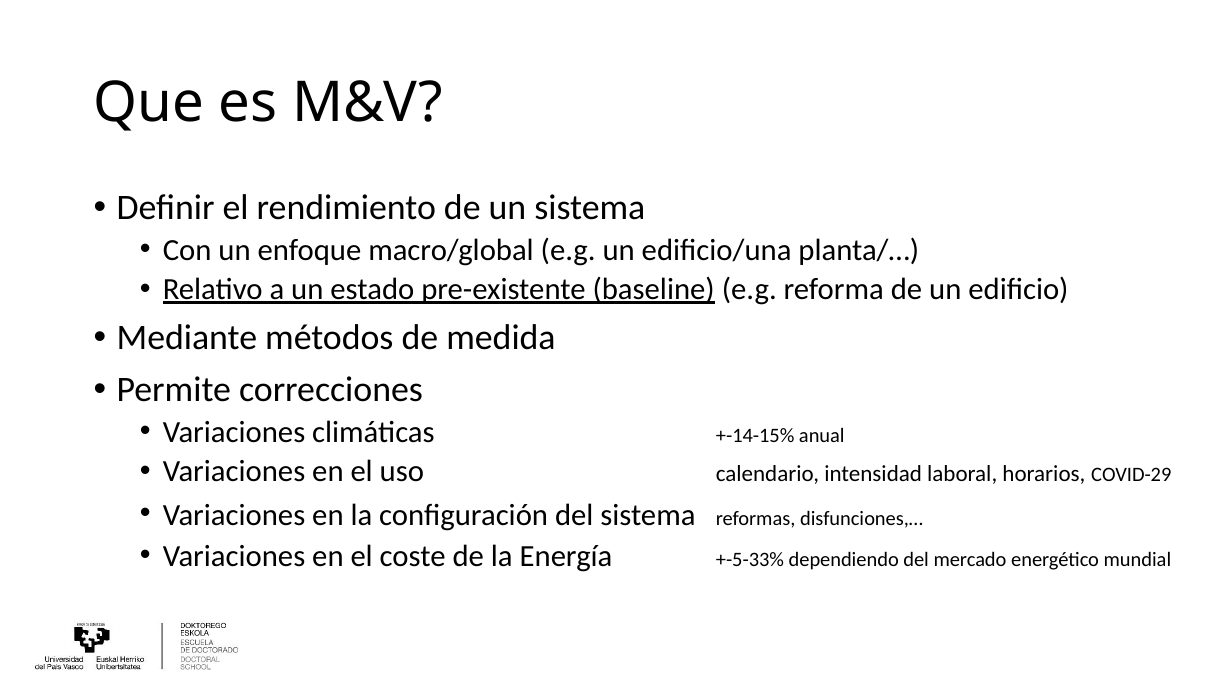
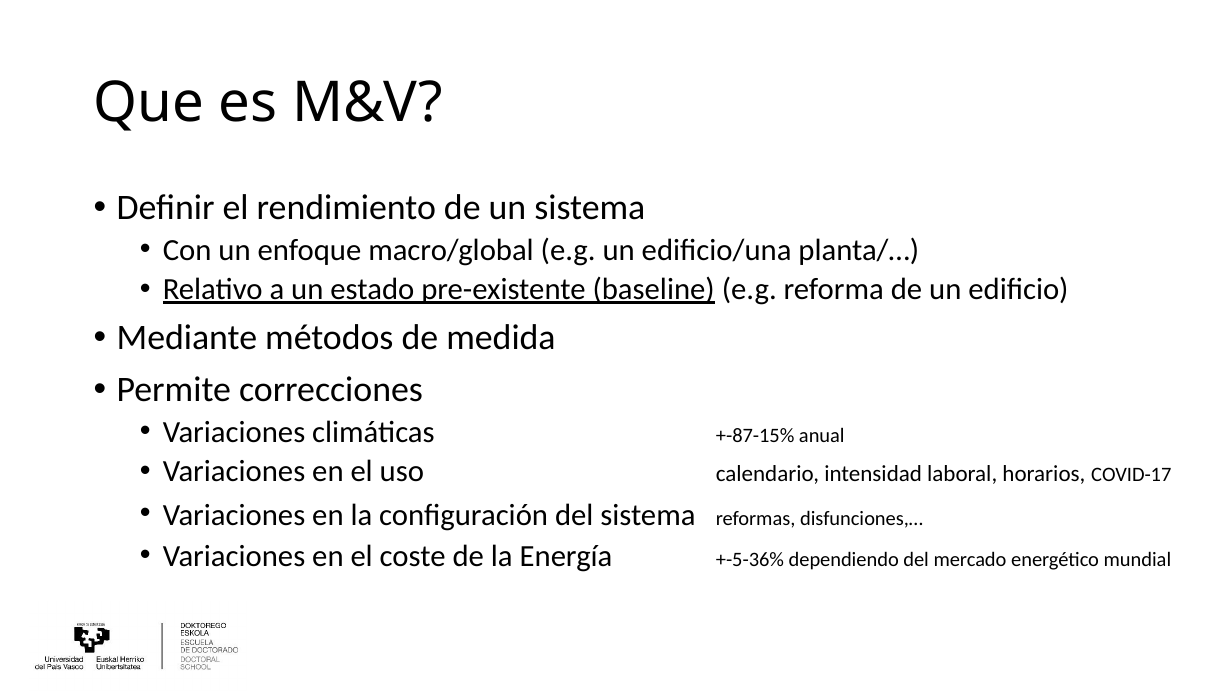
+-14-15%: +-14-15% -> +-87-15% (755, 435)
COVID-29: COVID-29 -> COVID-17 (1131, 475)
+-5-33%: +-5-33% -> +-5-36% (750, 560)
